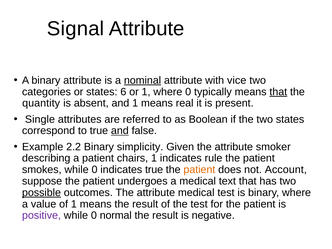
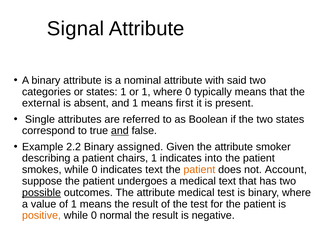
nominal underline: present -> none (143, 80)
vice: vice -> said (237, 80)
states 6: 6 -> 1 (123, 92)
that underline: present -> none (278, 92)
quantity: quantity -> external (41, 103)
real: real -> first (185, 103)
simplicity: simplicity -> assigned (140, 147)
rule: rule -> into (213, 158)
indicates true: true -> text (154, 170)
positive colour: purple -> orange (41, 215)
